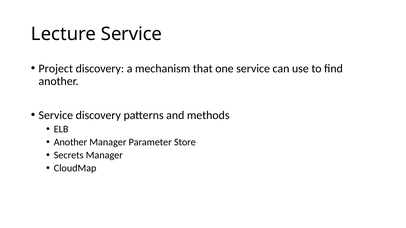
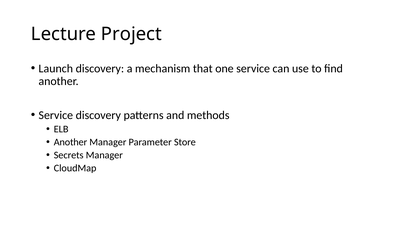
Lecture Service: Service -> Project (131, 34)
Project: Project -> Launch (56, 69)
